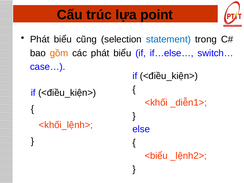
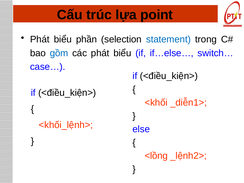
cũng: cũng -> phần (87, 39)
gồm colour: orange -> blue (59, 53)
<biểu: <biểu -> <lồng (156, 156)
